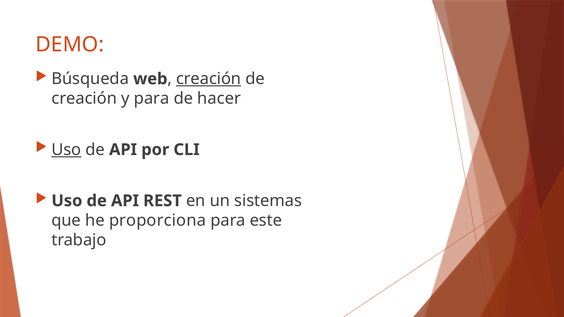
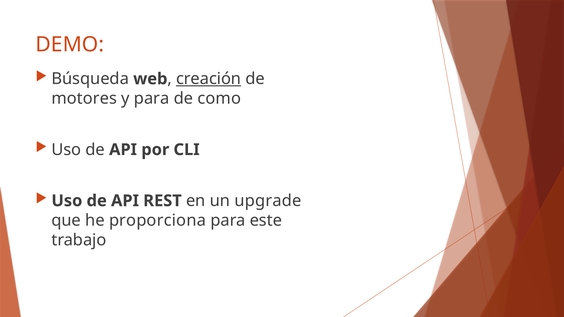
creación: creación -> motores (84, 99)
hacer: hacer -> como (219, 99)
Uso underline: present -> none (66, 150)
sistemas: sistemas -> upgrade (268, 201)
